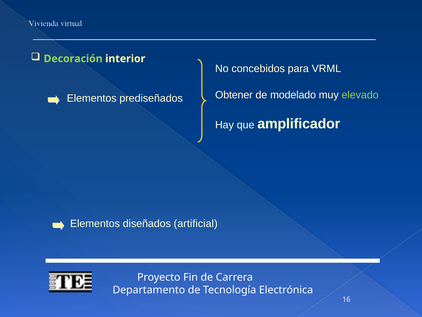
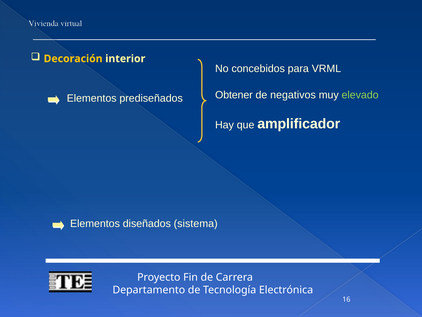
Decoración colour: light green -> yellow (73, 59)
modelado: modelado -> negativos (293, 95)
artificial: artificial -> sistema (196, 223)
